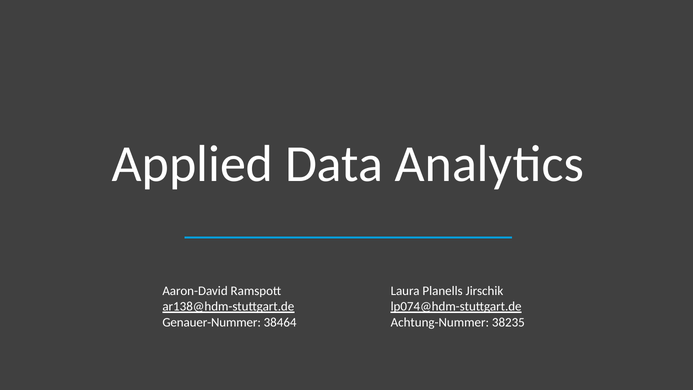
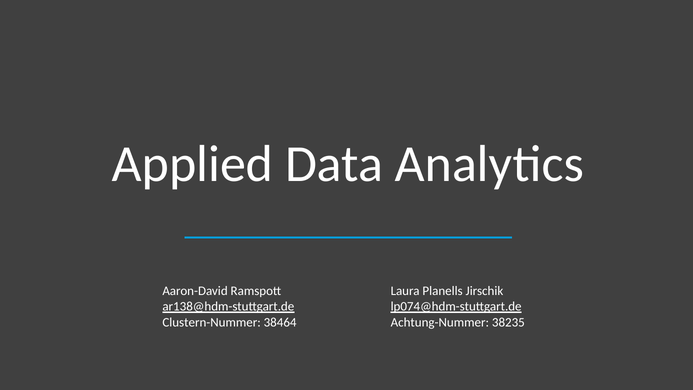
Genauer-Nummer: Genauer-Nummer -> Clustern-Nummer (212, 322)
